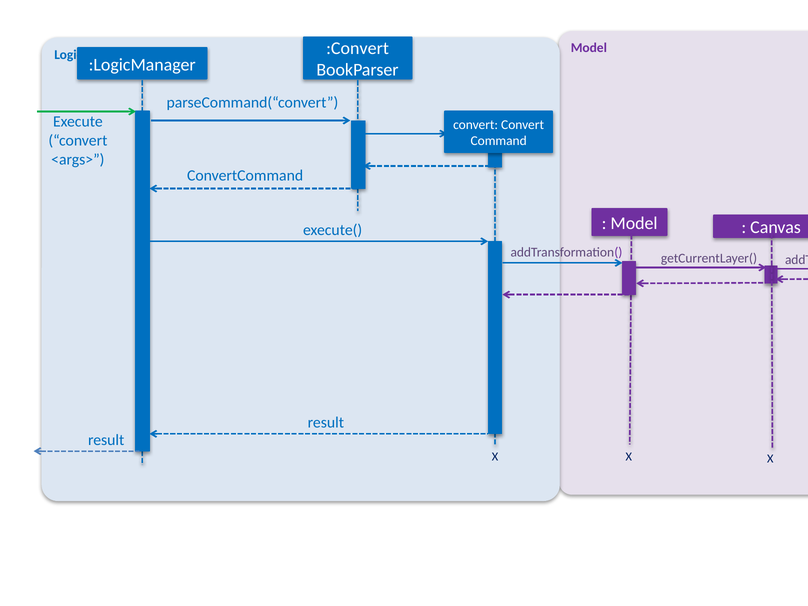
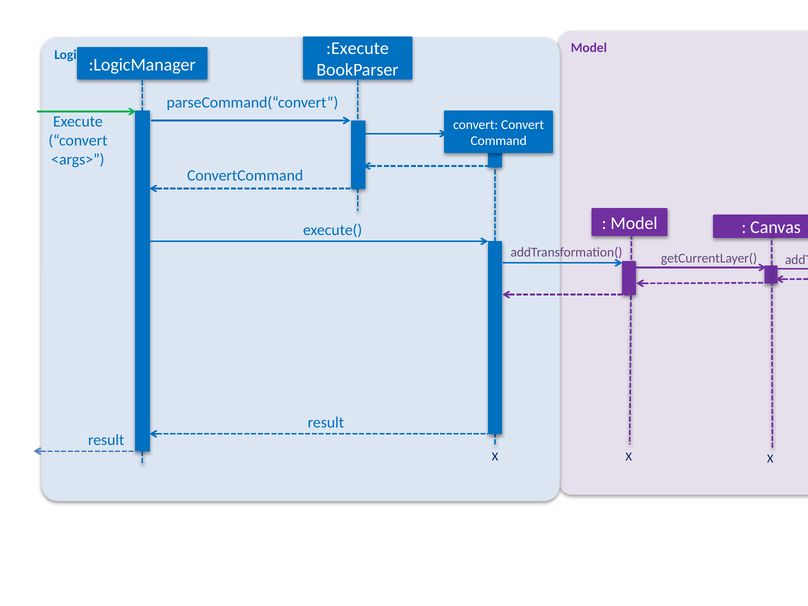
:Convert: :Convert -> :Execute (357, 49)
